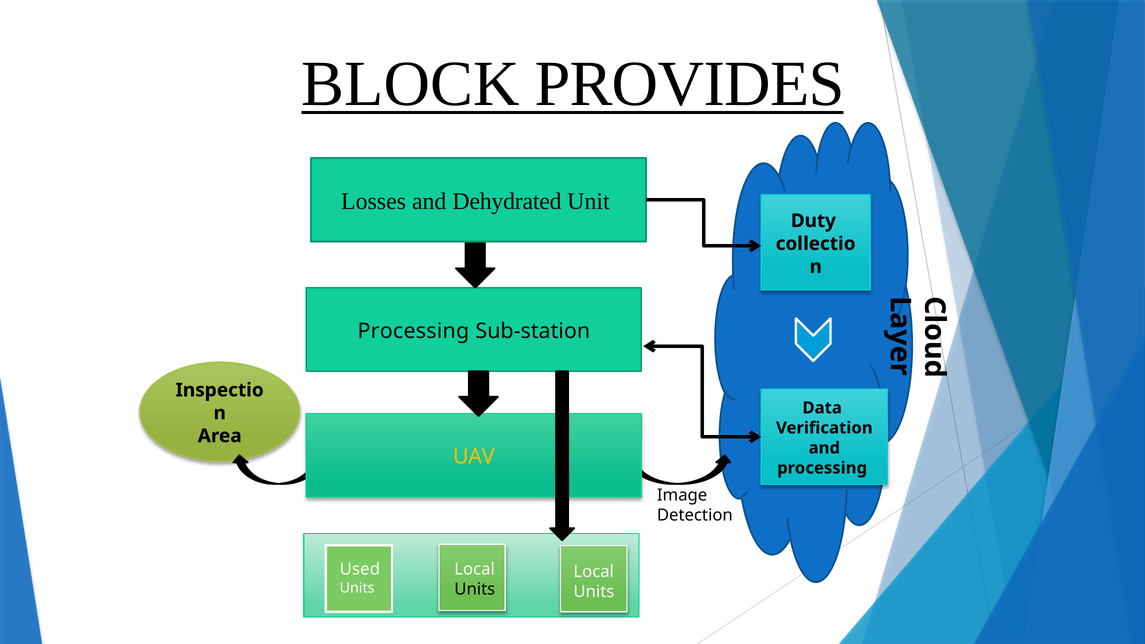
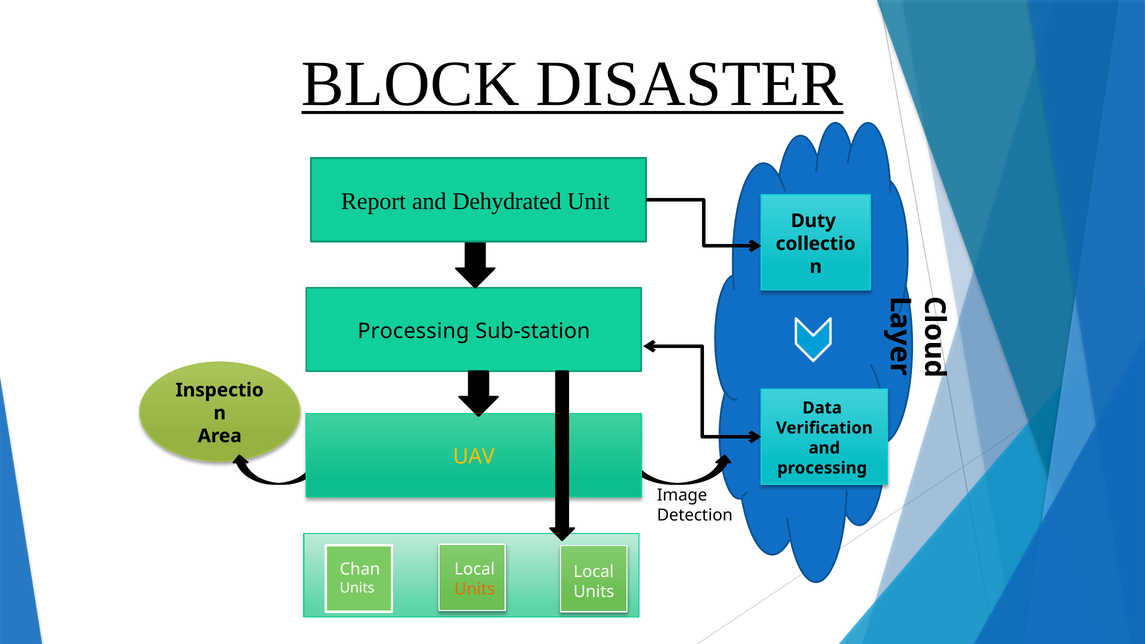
PROVIDES: PROVIDES -> DISASTER (689, 84)
Losses: Losses -> Report (374, 202)
Used: Used -> Chan (360, 569)
Units colour: black -> orange (475, 589)
